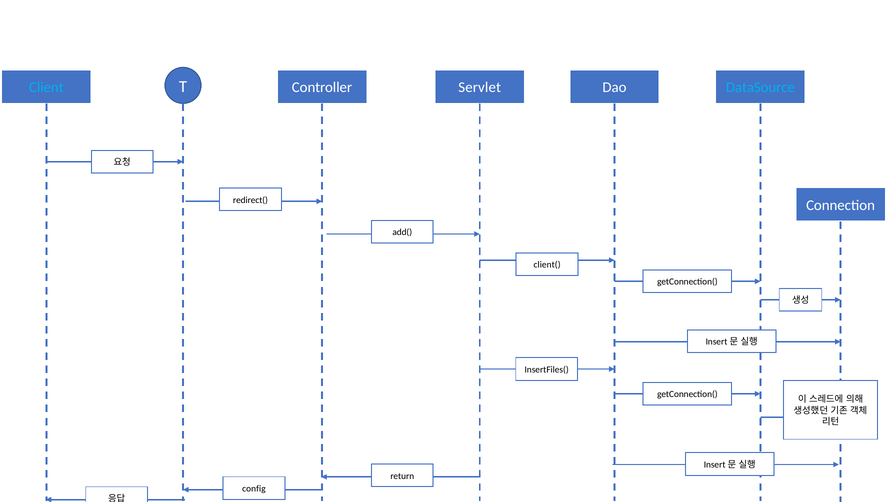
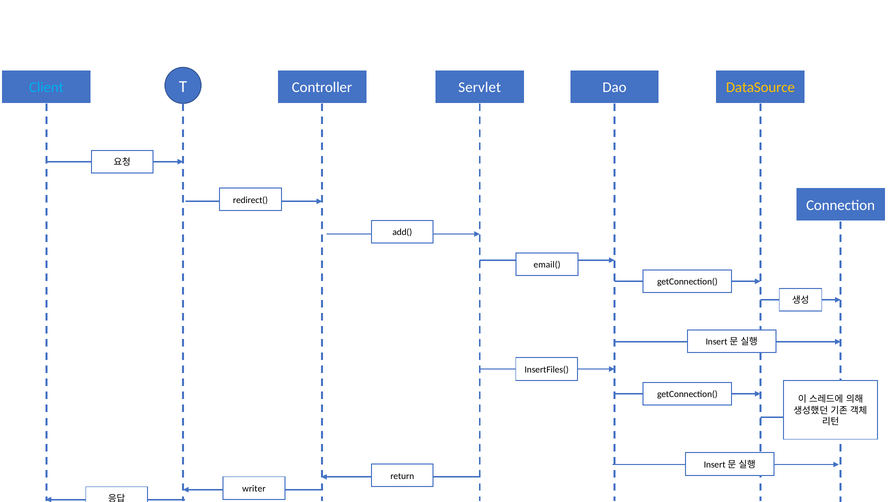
DataSource colour: light blue -> yellow (760, 88)
client(: client( -> email( (547, 265)
config: config -> writer (254, 489)
